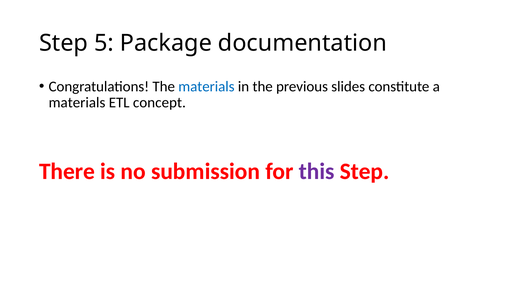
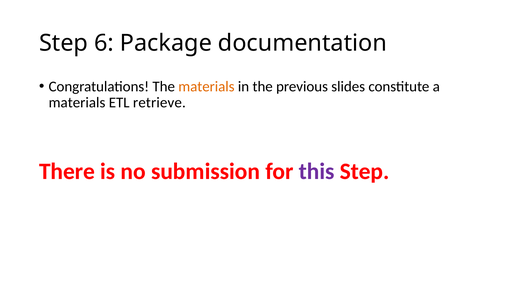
5: 5 -> 6 (104, 43)
materials colour: blue -> orange (206, 87)
concept: concept -> retrieve (159, 103)
